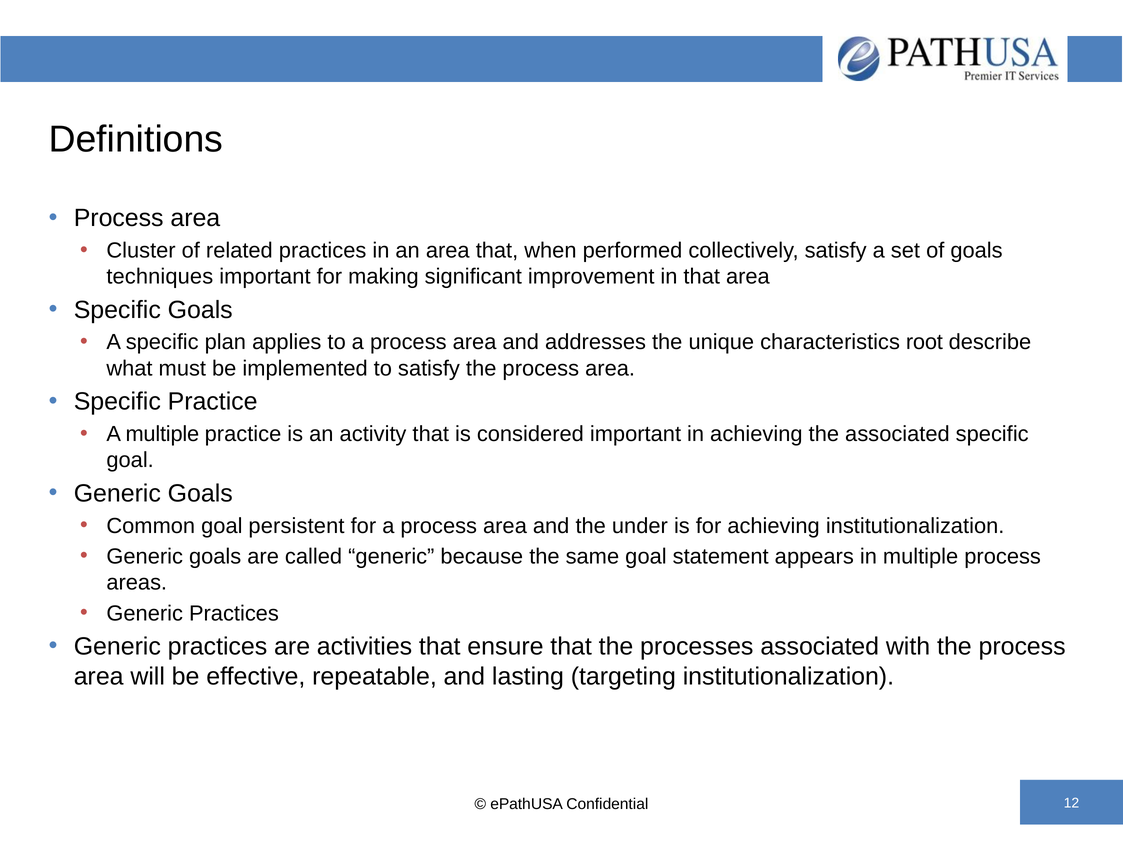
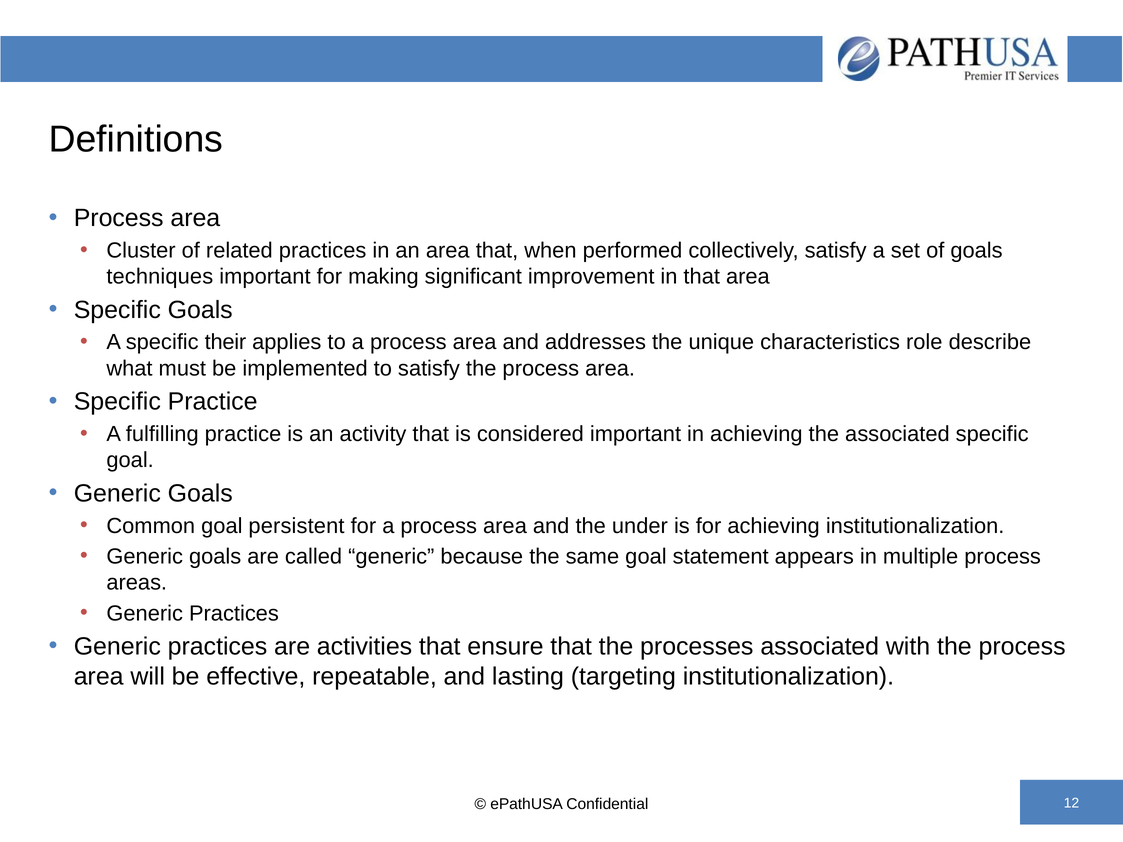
plan: plan -> their (225, 342)
root: root -> role (924, 342)
A multiple: multiple -> fulfilling (162, 434)
